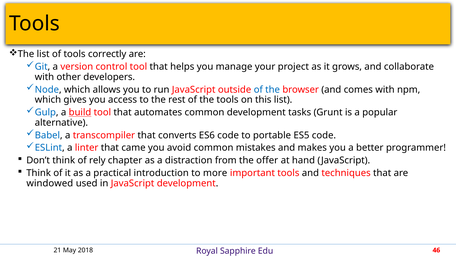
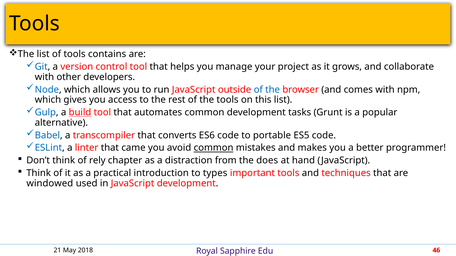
correctly: correctly -> contains (107, 54)
common underline: none -> present (214, 148)
offer: offer -> does (267, 161)
more: more -> types (215, 173)
